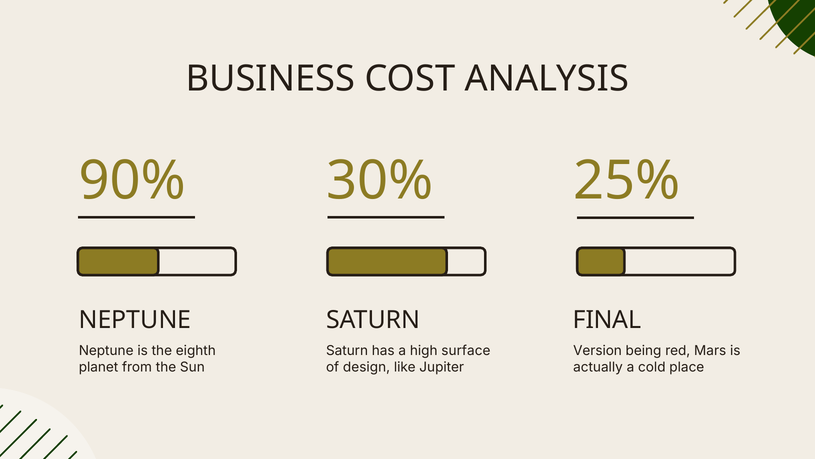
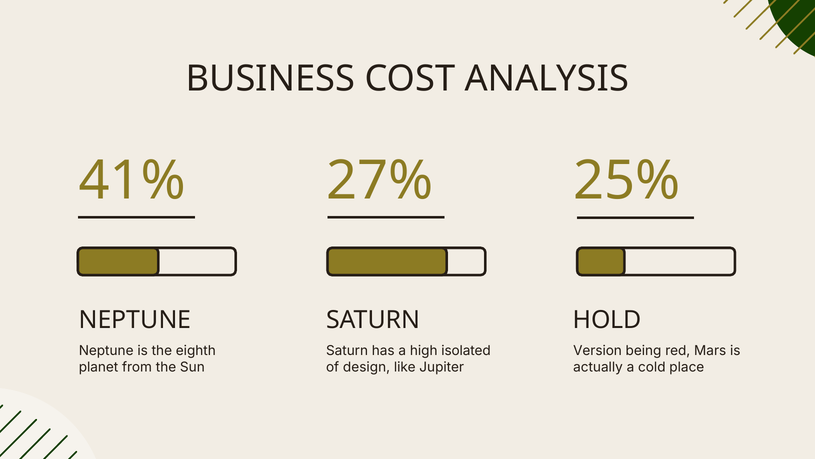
90%: 90% -> 41% (132, 180)
30%: 30% -> 27% (380, 180)
FINAL: FINAL -> HOLD (607, 320)
surface: surface -> isolated (466, 351)
